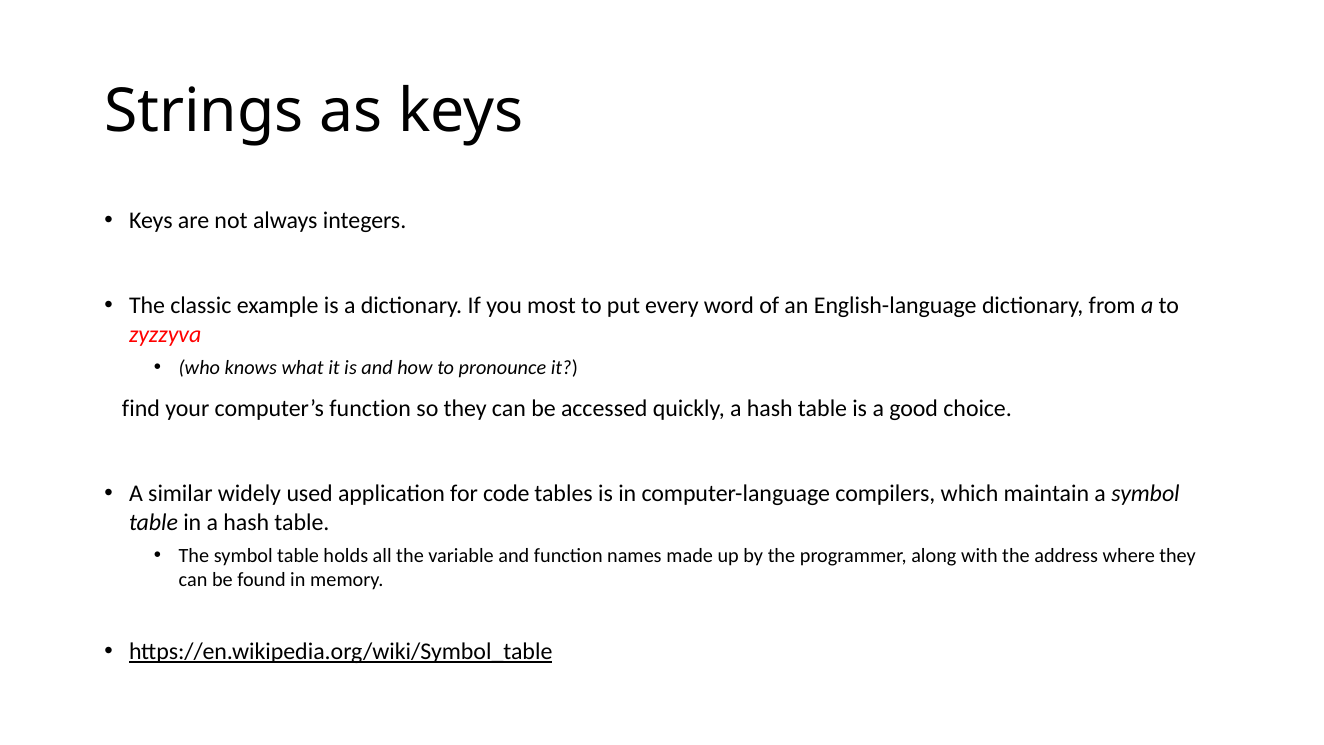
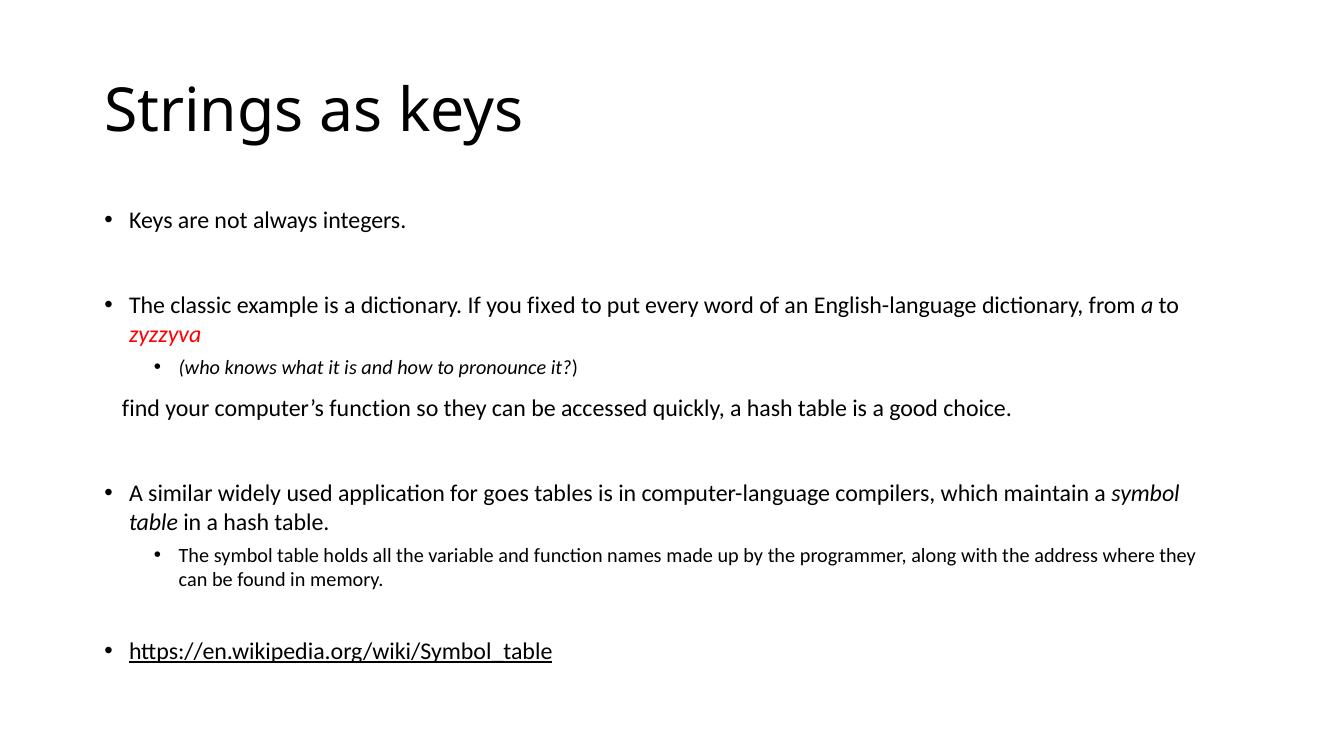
most: most -> fixed (551, 306)
code: code -> goes (506, 493)
